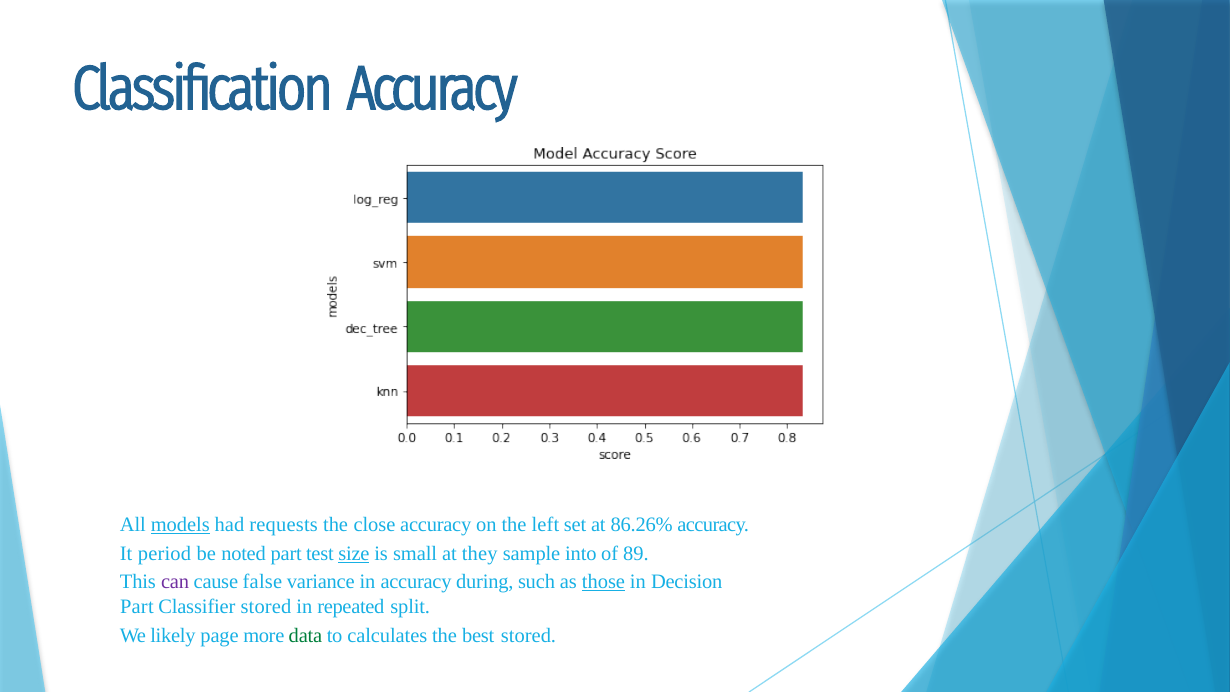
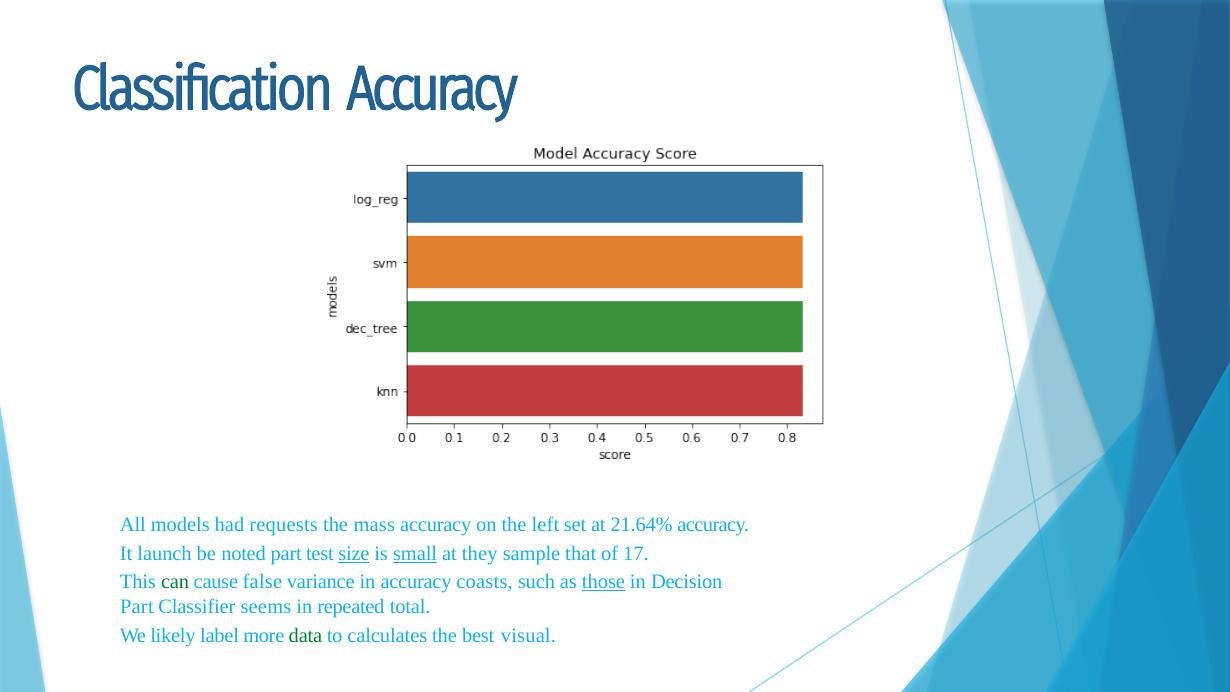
models underline: present -> none (180, 524)
close: close -> mass (374, 524)
86.26%: 86.26% -> 21.64% (642, 524)
period: period -> launch (165, 554)
small underline: none -> present (415, 554)
into: into -> that (581, 554)
89: 89 -> 17 (636, 554)
can colour: purple -> green (175, 582)
during: during -> coasts (485, 582)
Classifier stored: stored -> seems (266, 606)
split: split -> total (410, 606)
page: page -> label (220, 636)
best stored: stored -> visual (528, 636)
